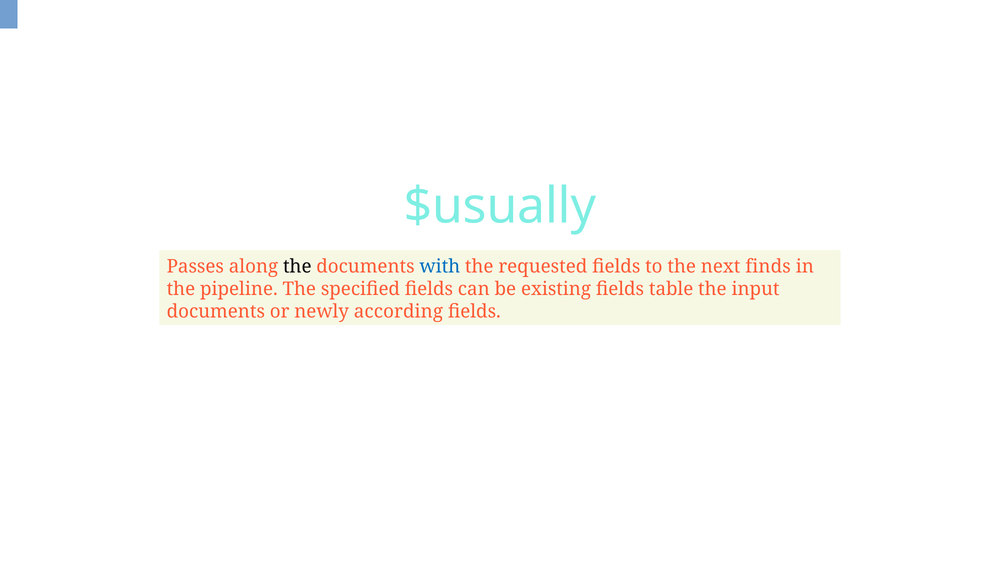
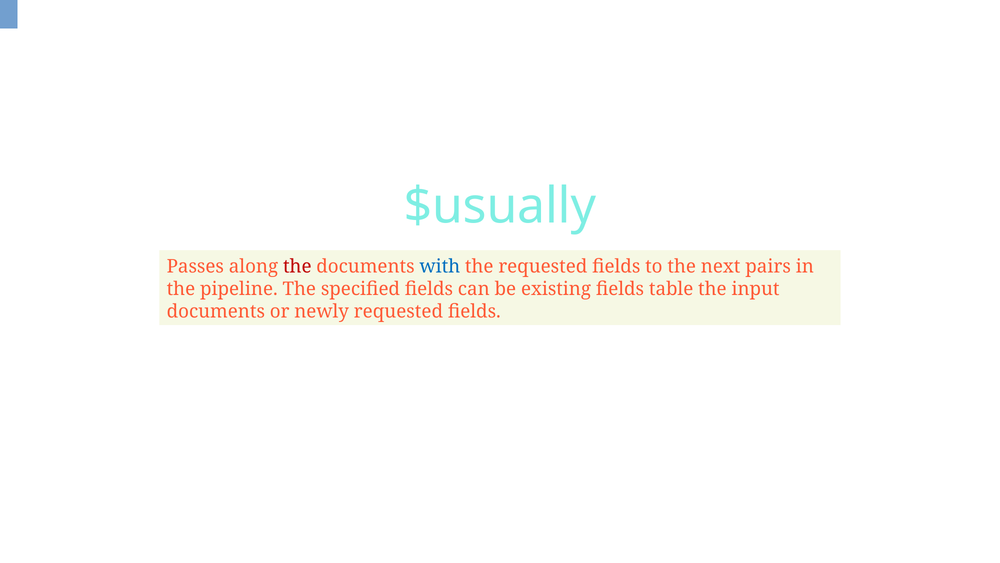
the colour: black -> red (297, 266)
finds: finds -> pairs (768, 266)
newly according: according -> requested (398, 311)
